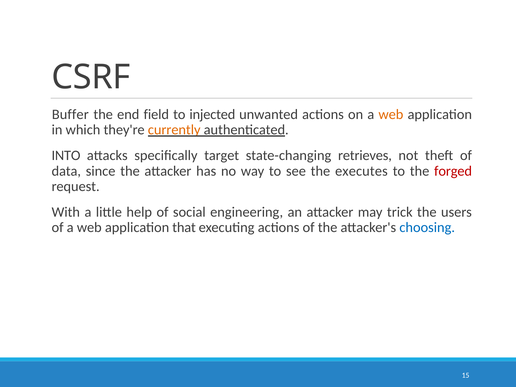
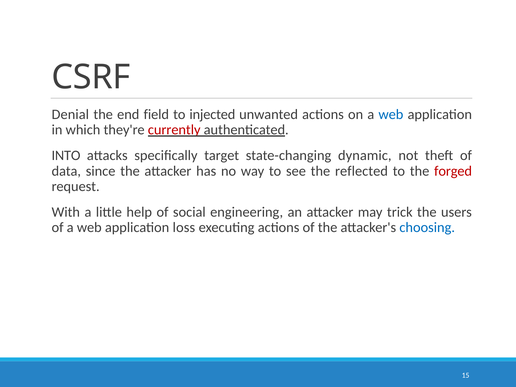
Buffer: Buffer -> Denial (70, 114)
web colour: orange -> blue (391, 114)
currently colour: orange -> red (174, 130)
retrieves: retrieves -> dynamic (365, 155)
executes: executes -> reflected (361, 171)
that: that -> loss (184, 227)
